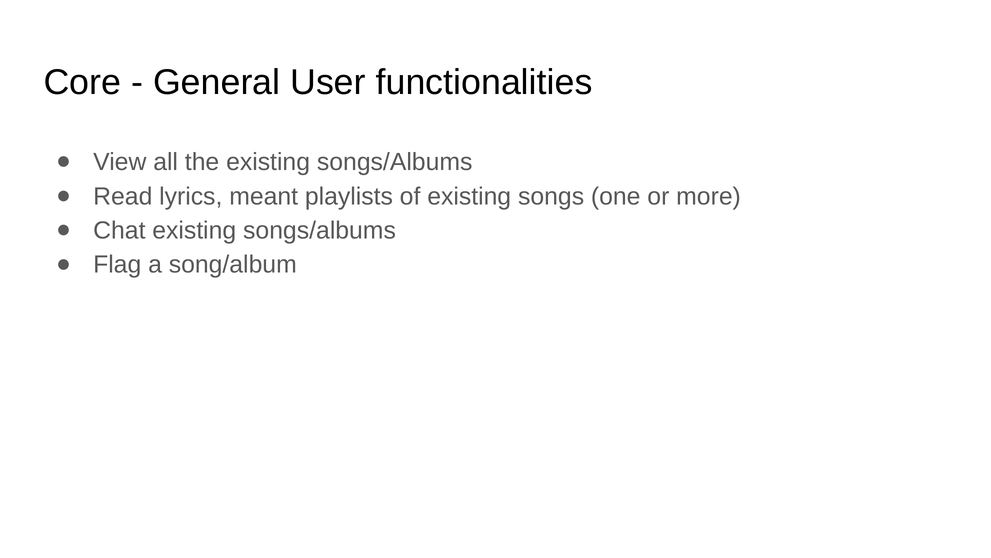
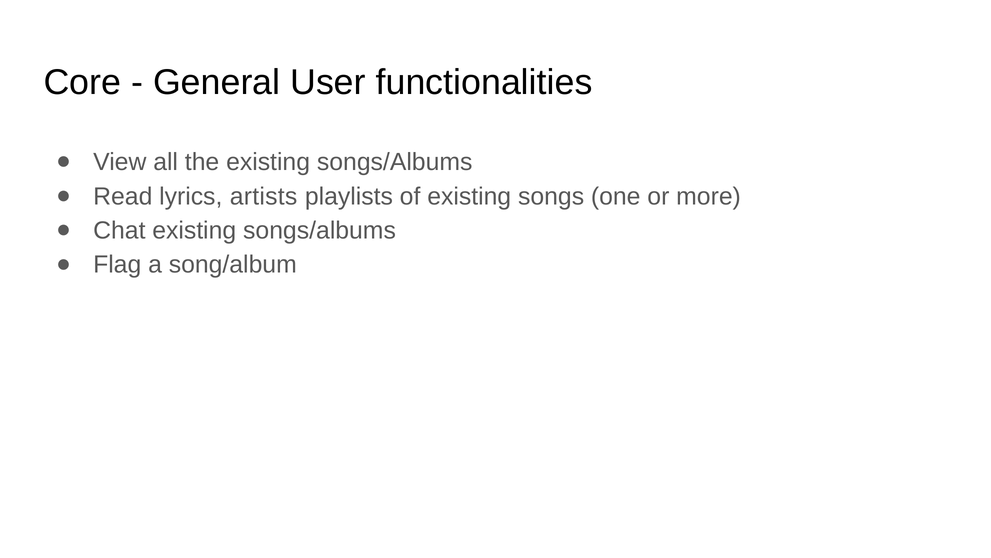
meant: meant -> artists (264, 196)
